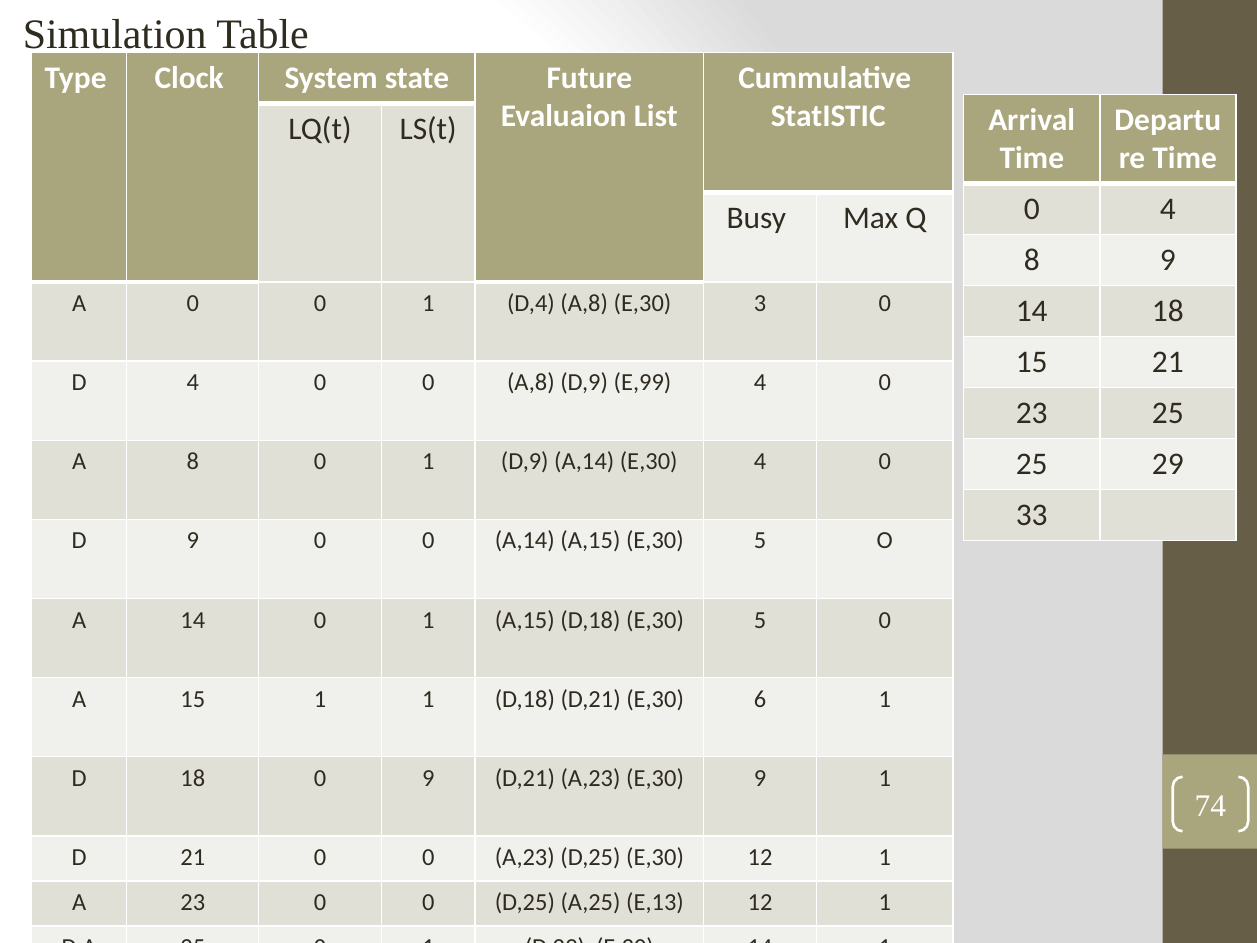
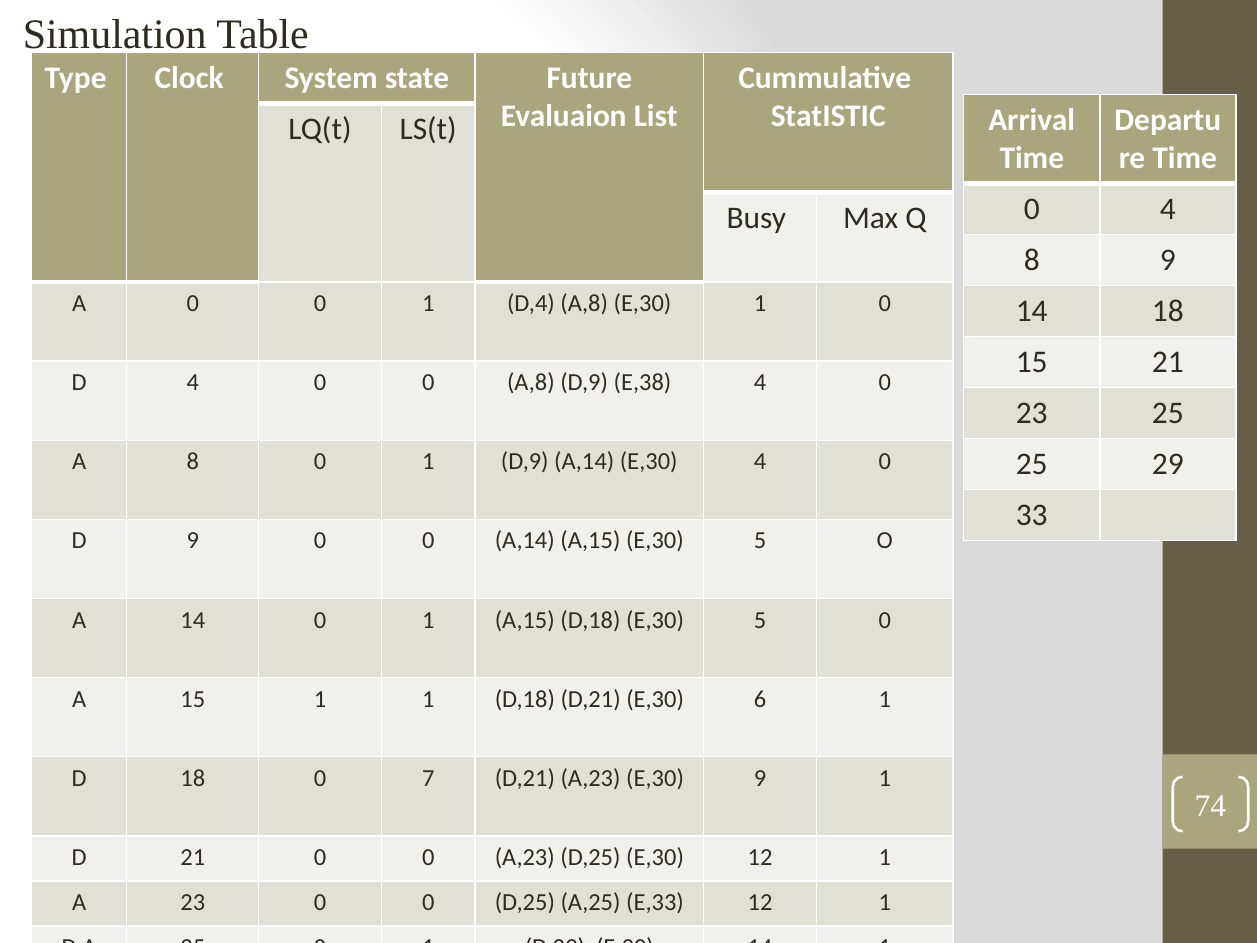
E,30 3: 3 -> 1 (760, 303)
E,99: E,99 -> E,38 (643, 383)
0 9: 9 -> 7 (428, 778)
E,13: E,13 -> E,33 (655, 902)
